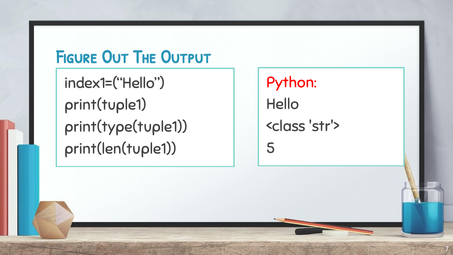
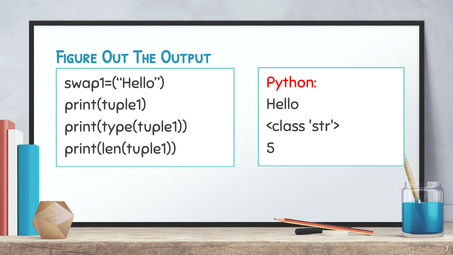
index1=(“Hello: index1=(“Hello -> swap1=(“Hello (115, 83)
